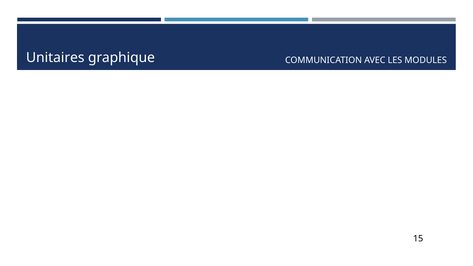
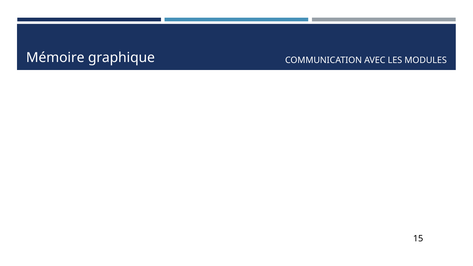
Unitaires: Unitaires -> Mémoire (55, 57)
